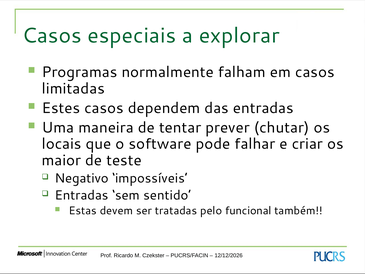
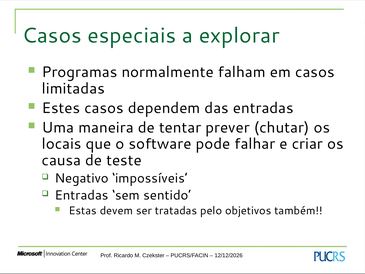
maior: maior -> causa (61, 160)
funcional: funcional -> objetivos (248, 210)
